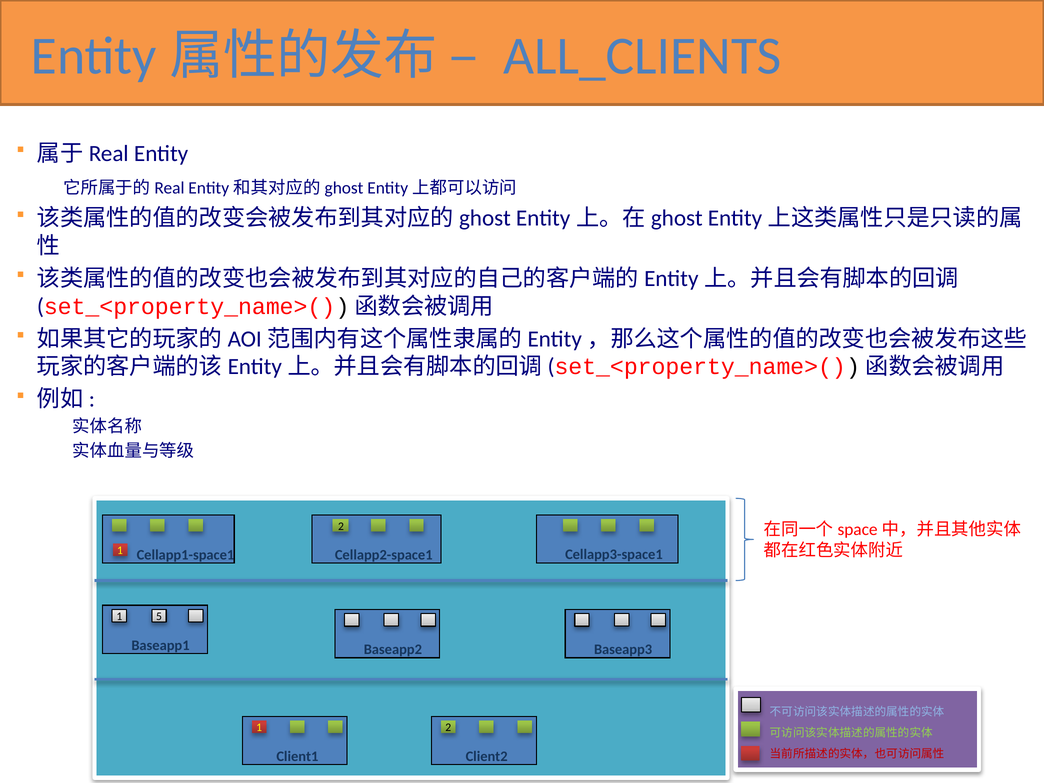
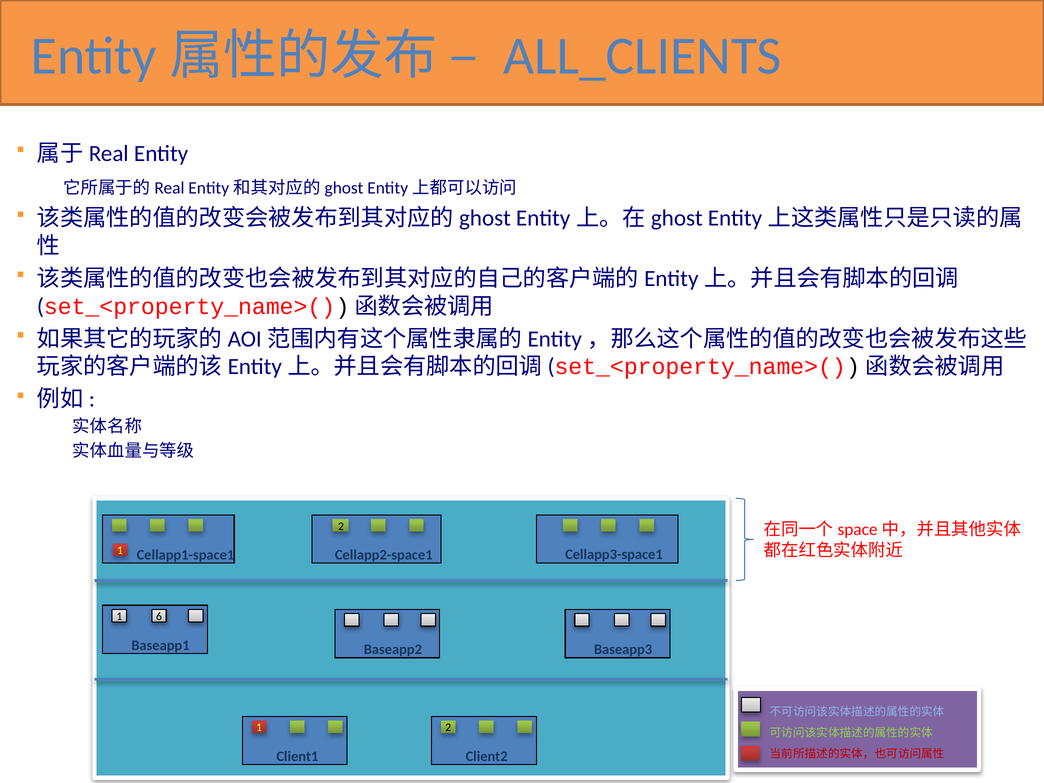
5: 5 -> 6 (159, 616)
